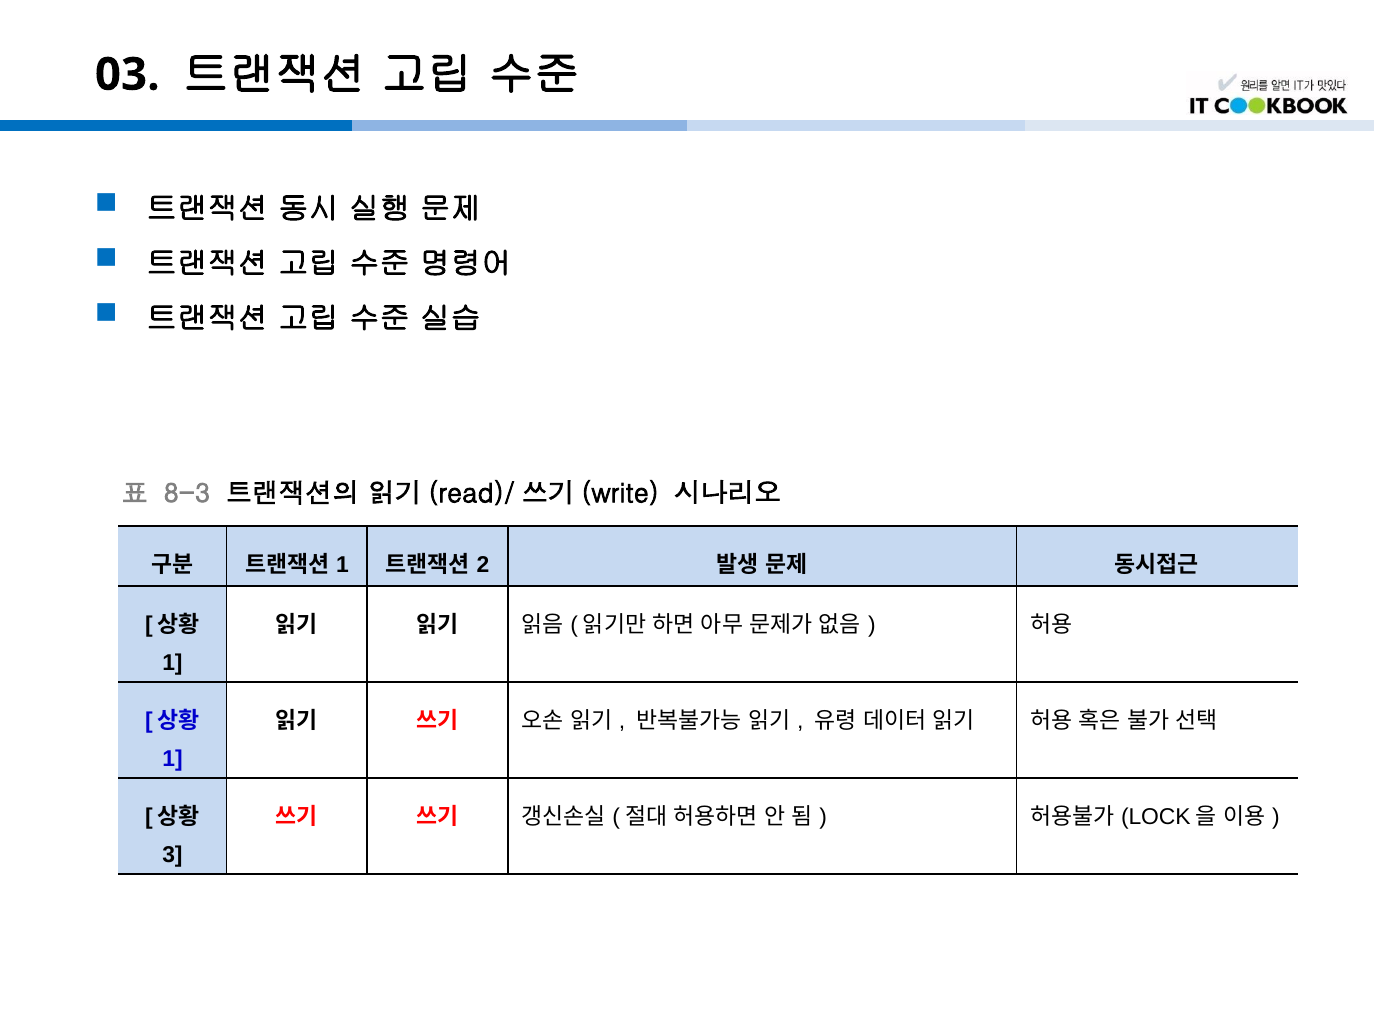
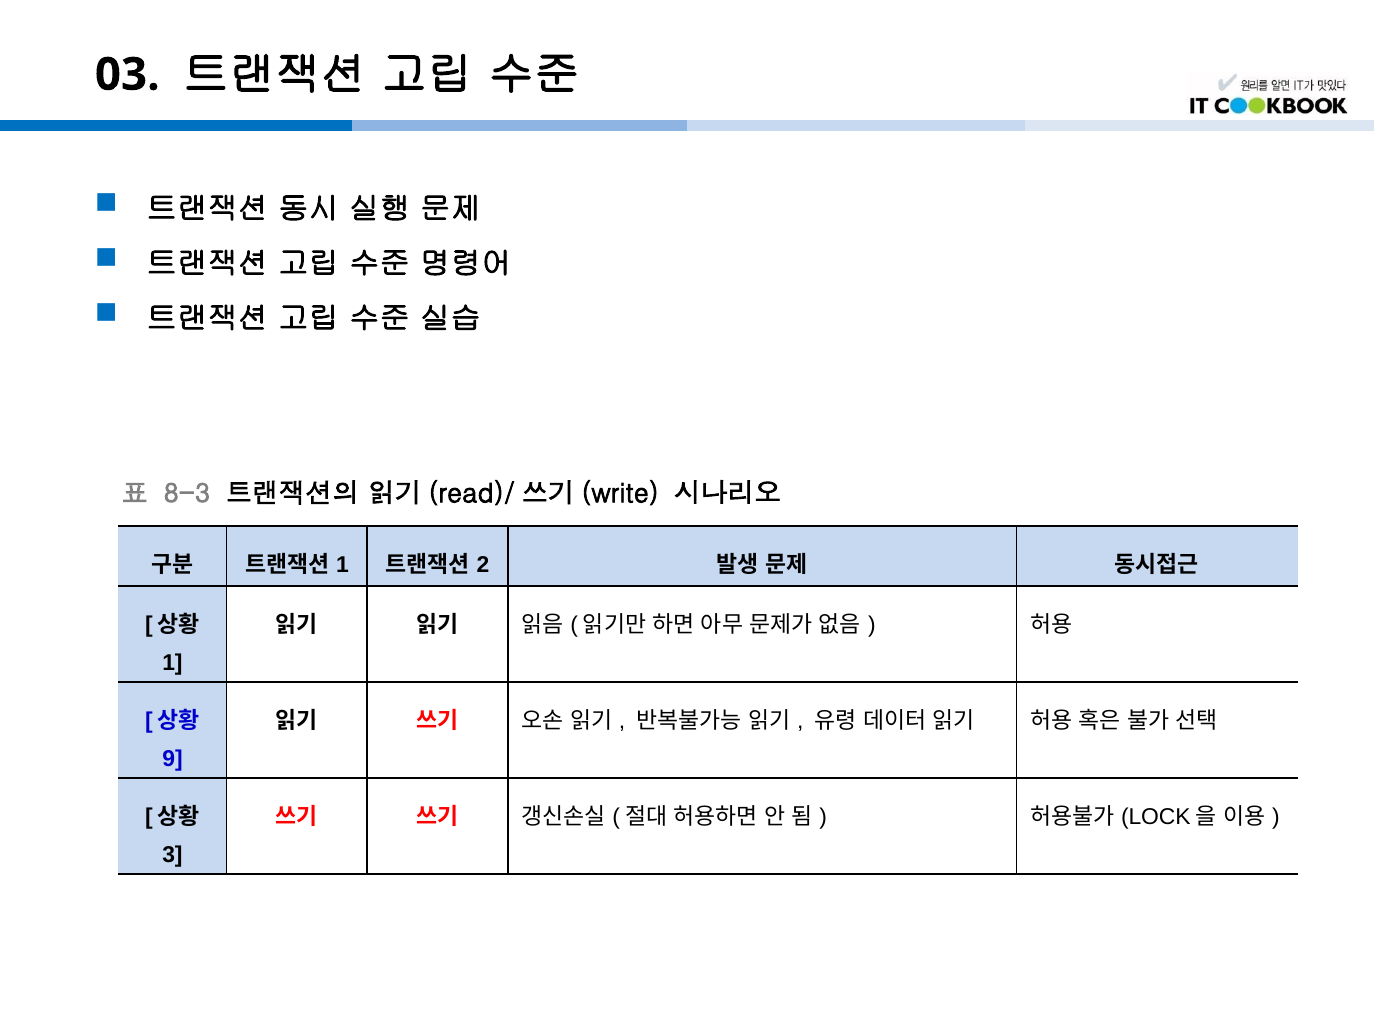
1: 1 -> 9 (173, 759)
